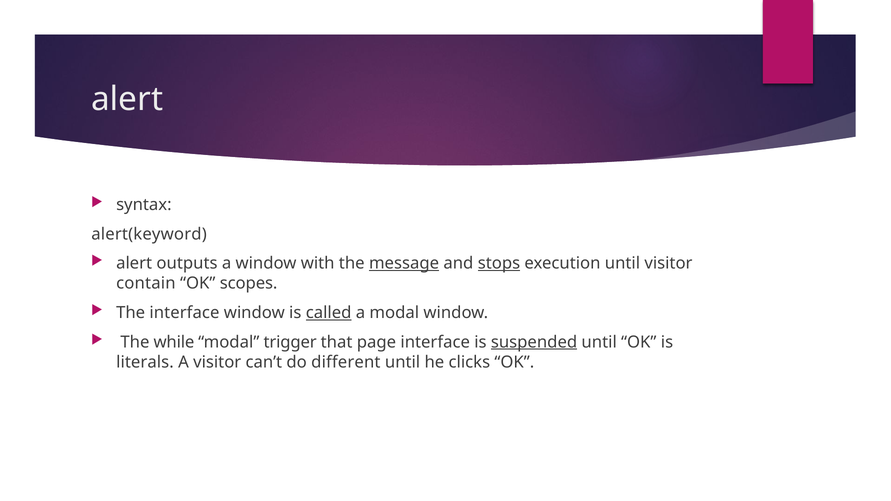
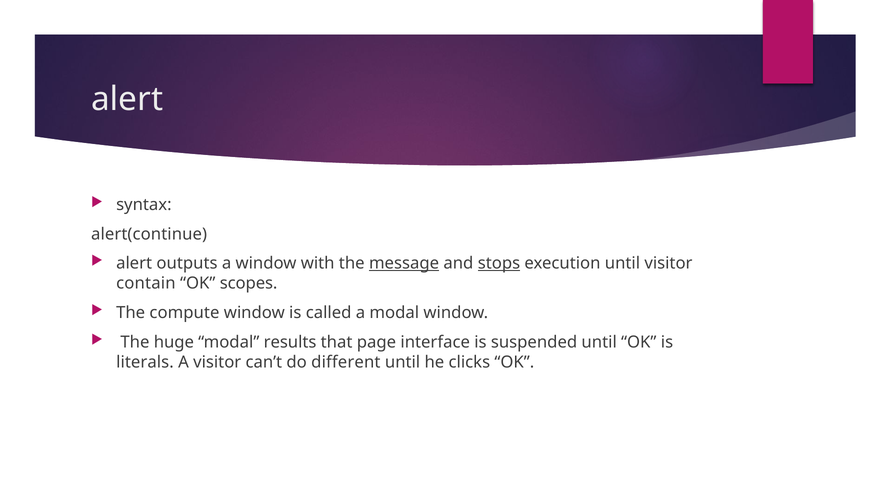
alert(keyword: alert(keyword -> alert(continue (149, 234)
The interface: interface -> compute (184, 313)
called underline: present -> none (329, 313)
while: while -> huge (174, 342)
trigger: trigger -> results (290, 342)
suspended underline: present -> none (534, 342)
